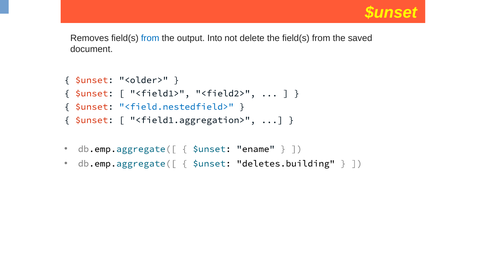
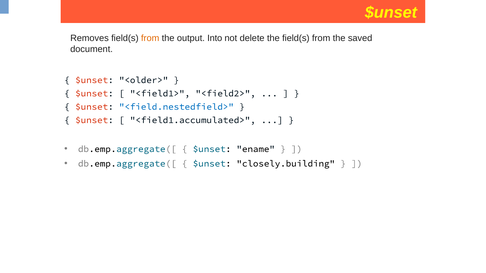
from colour: blue -> orange (150, 38)
<field1.aggregation>: <field1.aggregation> -> <field1.accumulated> (193, 120)
deletes.building: deletes.building -> closely.building (286, 164)
